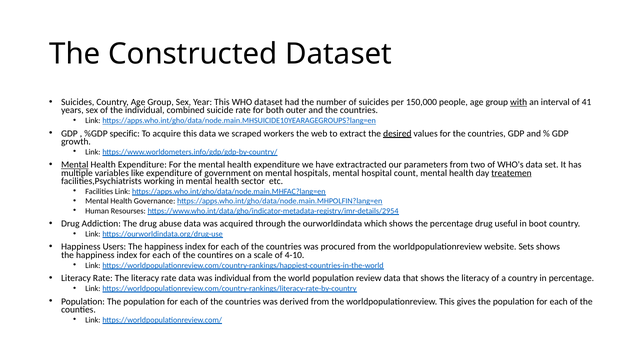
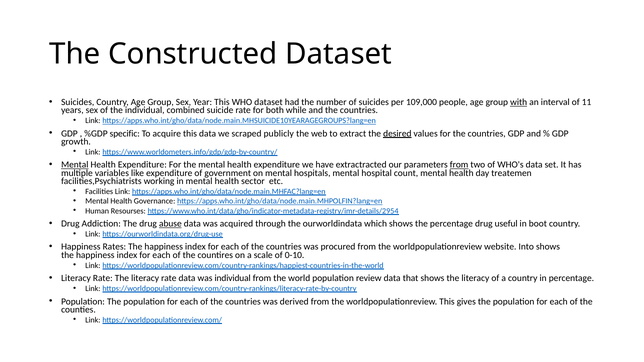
150,000: 150,000 -> 109,000 (422, 102)
41: 41 -> 11 (587, 102)
outer: outer -> while (296, 110)
workers: workers -> publicly (279, 134)
from underline: none -> present (459, 165)
treatemen underline: present -> none (512, 173)
abuse underline: none -> present (170, 224)
Users: Users -> Rates (114, 247)
Sets: Sets -> Into (526, 247)
4-10: 4-10 -> 0-10 (295, 255)
